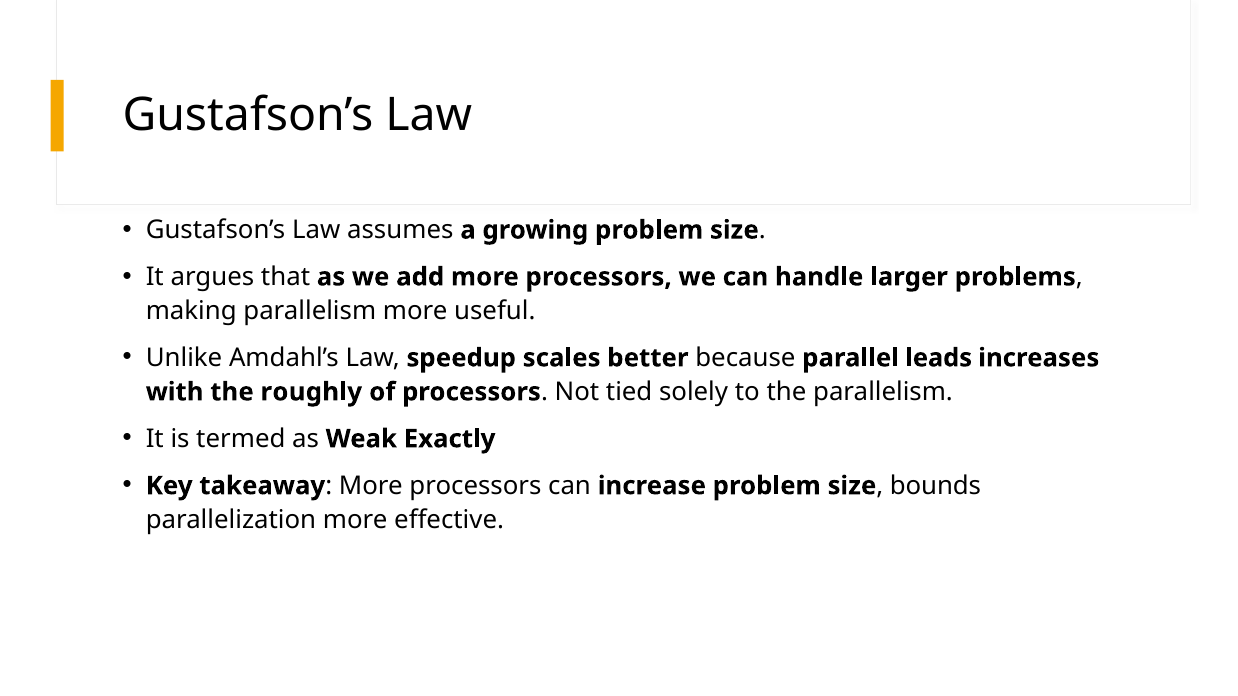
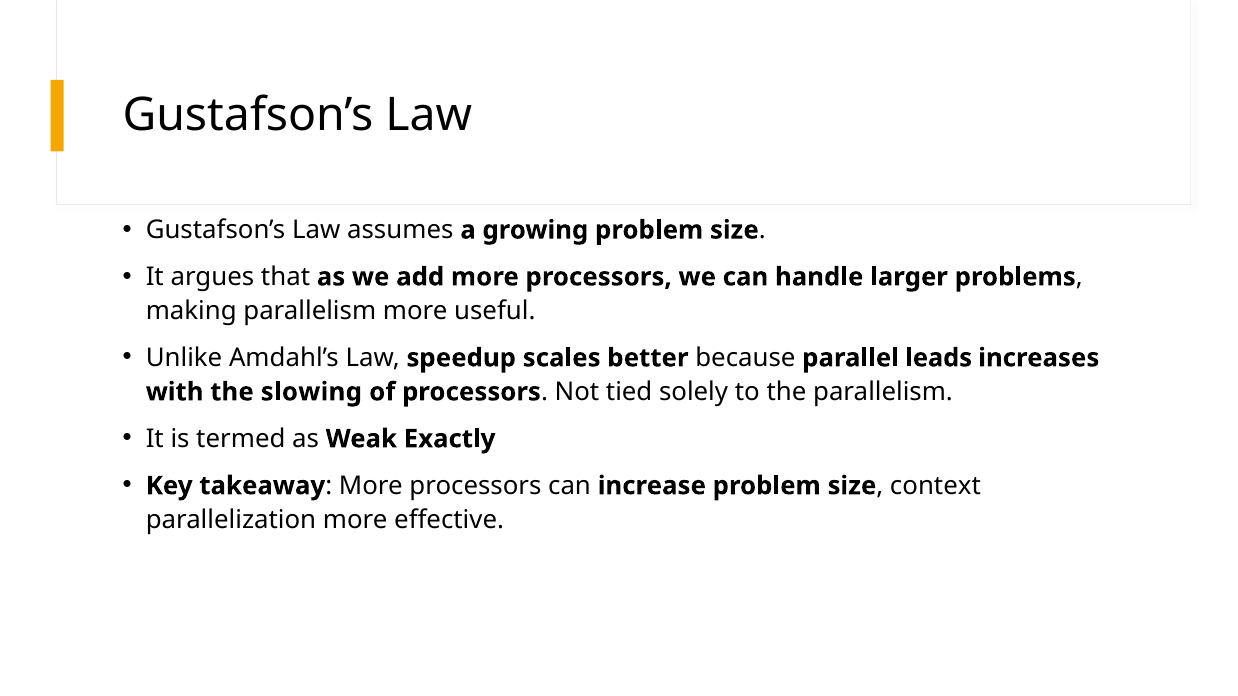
roughly: roughly -> slowing (311, 392)
bounds: bounds -> context (935, 486)
